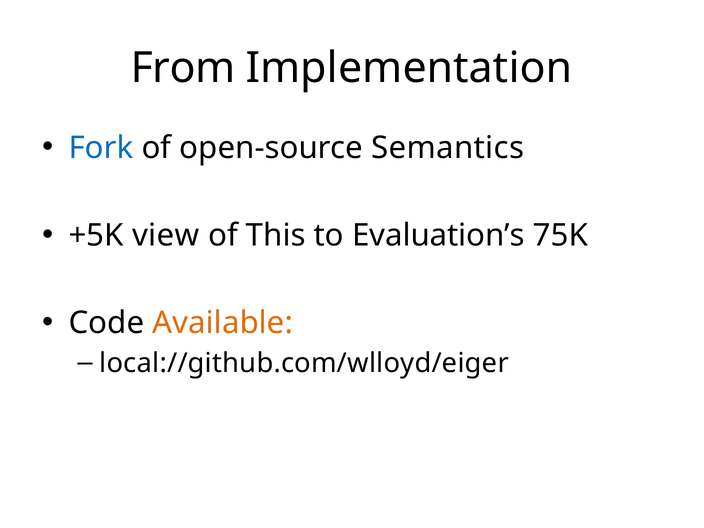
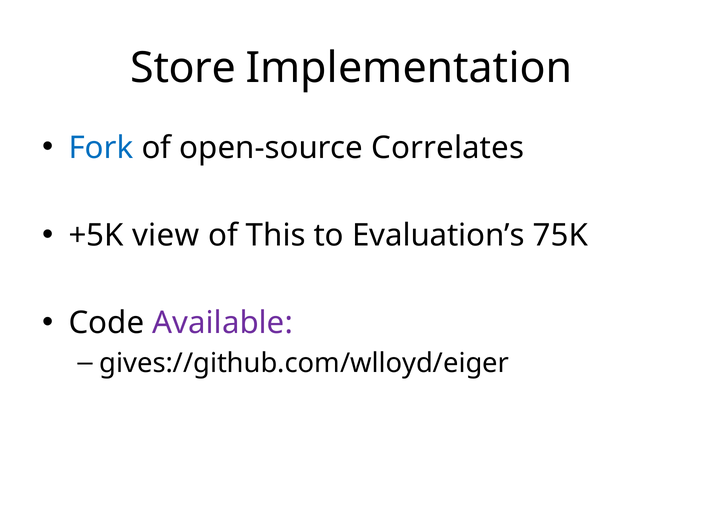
From: From -> Store (183, 68)
Semantics: Semantics -> Correlates (448, 148)
Available colour: orange -> purple (223, 323)
local://github.com/wlloyd/eiger: local://github.com/wlloyd/eiger -> gives://github.com/wlloyd/eiger (304, 363)
